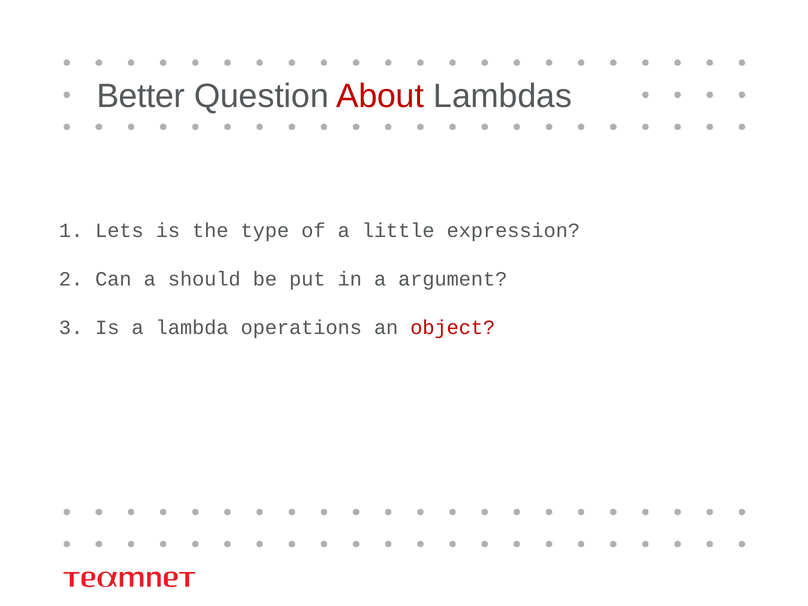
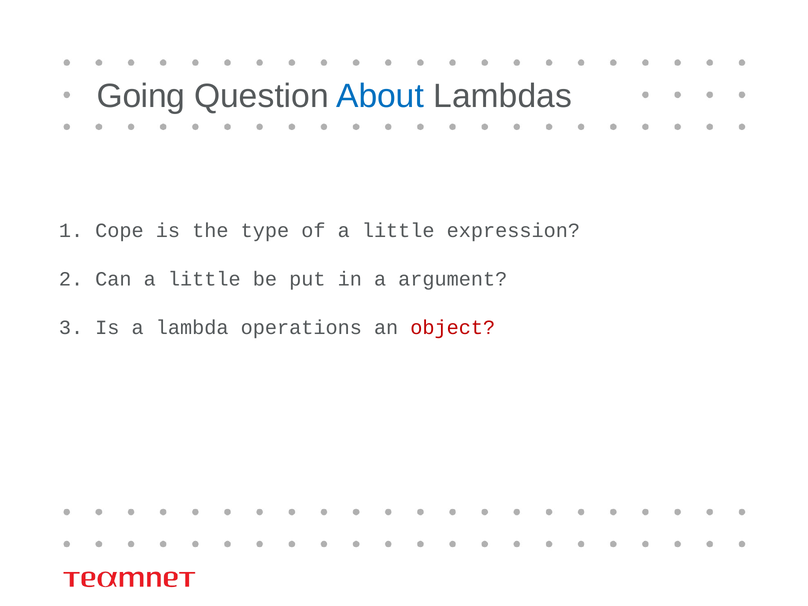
Better: Better -> Going (141, 96)
About colour: red -> blue (380, 96)
Lets: Lets -> Cope (119, 231)
Can a should: should -> little (204, 279)
